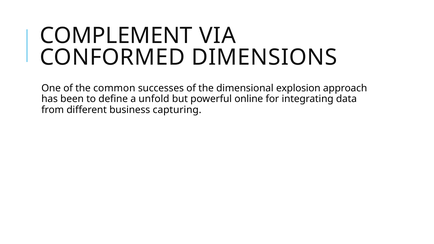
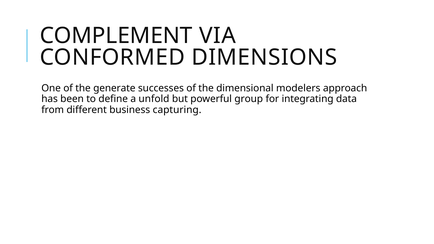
common: common -> generate (114, 88)
explosion: explosion -> modelers (298, 88)
online: online -> group (249, 99)
